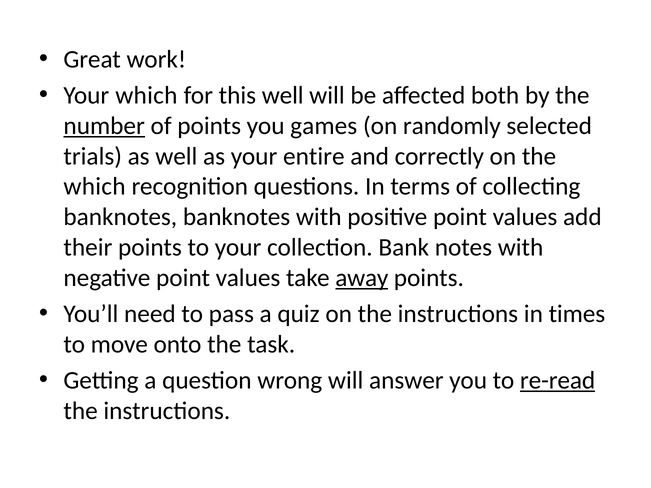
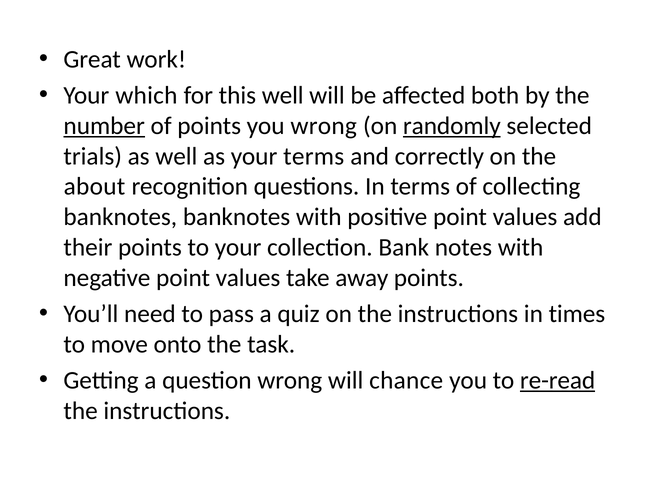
you games: games -> wrong (324, 126)
randomly underline: none -> present (452, 126)
your entire: entire -> terms (314, 156)
which: which -> about (95, 187)
away underline: present -> none (362, 278)
answer: answer -> chance (406, 381)
